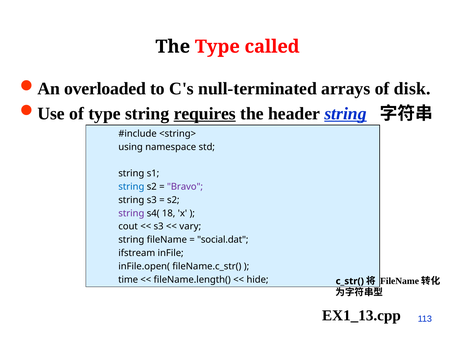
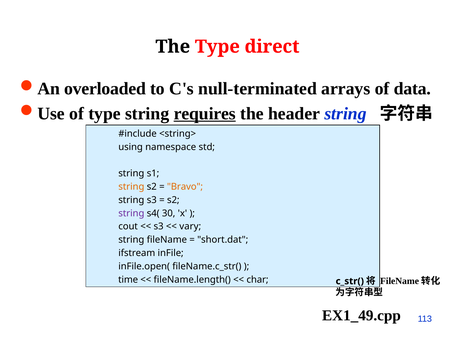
called: called -> direct (272, 47)
disk: disk -> data (412, 89)
string underline: present -> none (346, 114)
string colour: blue -> orange (131, 187)
Bravo colour: purple -> orange (185, 187)
18: 18 -> 30 (169, 213)
social.dat: social.dat -> short.dat (223, 240)
hide: hide -> char (258, 280)
EX1_13.cpp: EX1_13.cpp -> EX1_49.cpp (361, 316)
